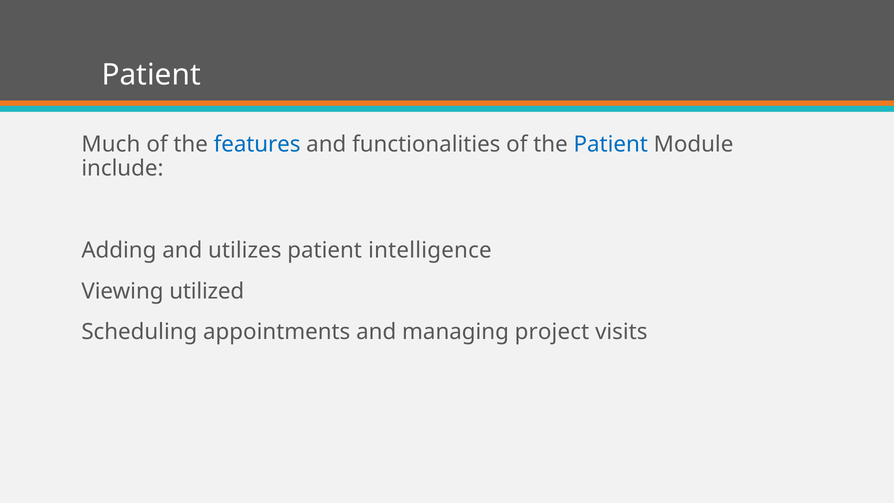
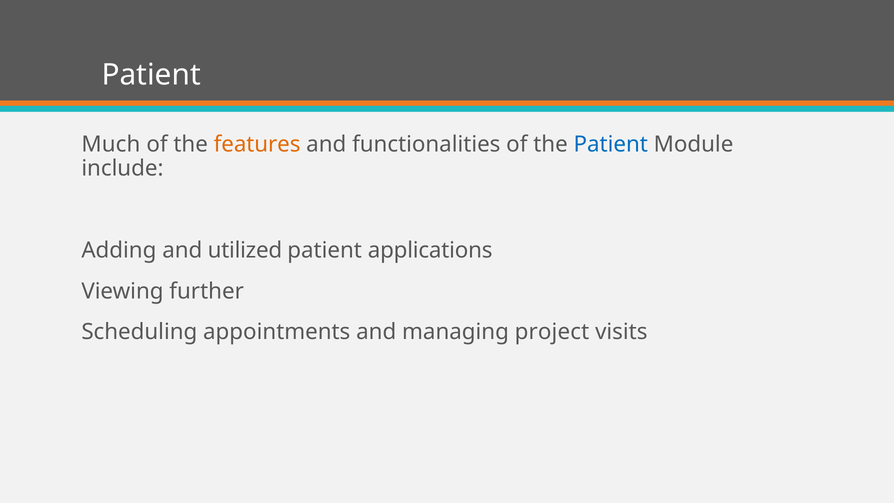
features colour: blue -> orange (257, 144)
utilizes: utilizes -> utilized (245, 250)
intelligence: intelligence -> applications (430, 250)
utilized: utilized -> further (207, 291)
